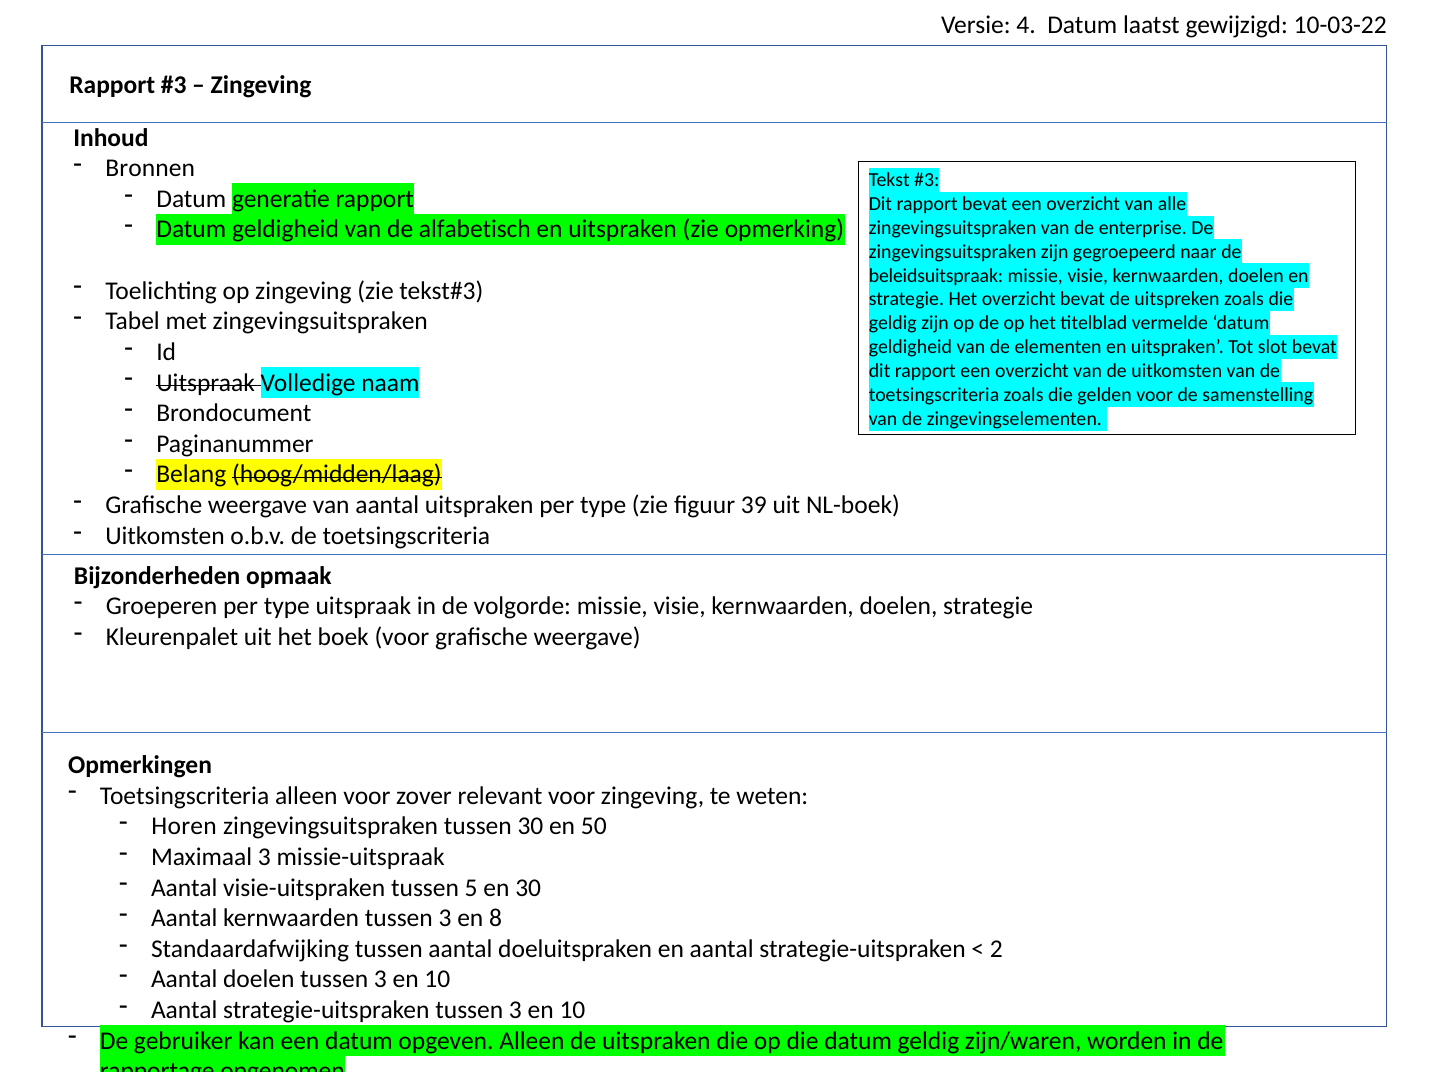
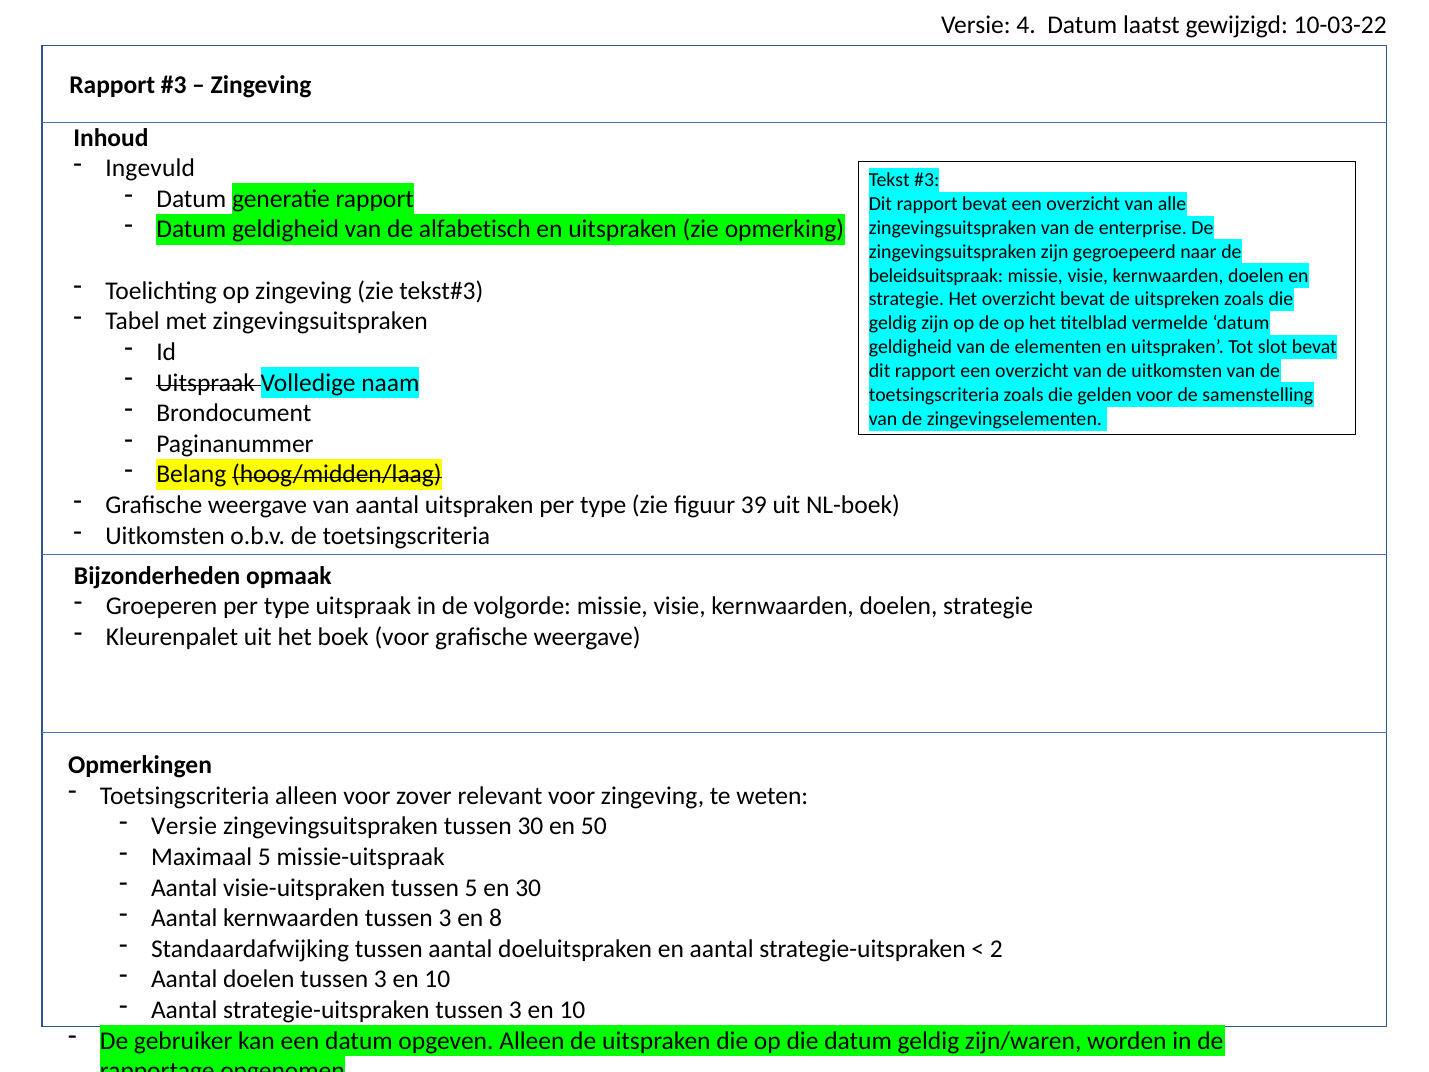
Bronnen: Bronnen -> Ingevuld (150, 168)
Horen: Horen -> Versie (184, 826)
Maximaal 3: 3 -> 5 (264, 857)
